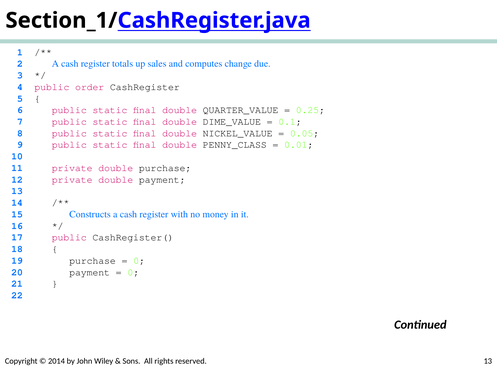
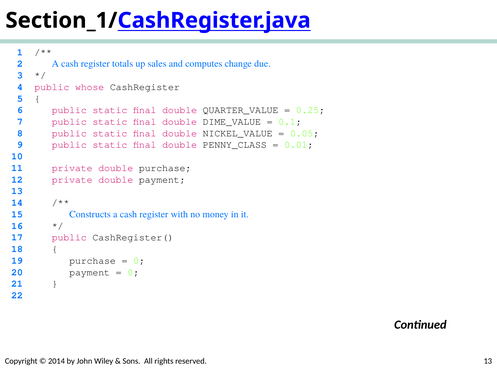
order: order -> whose (90, 87)
